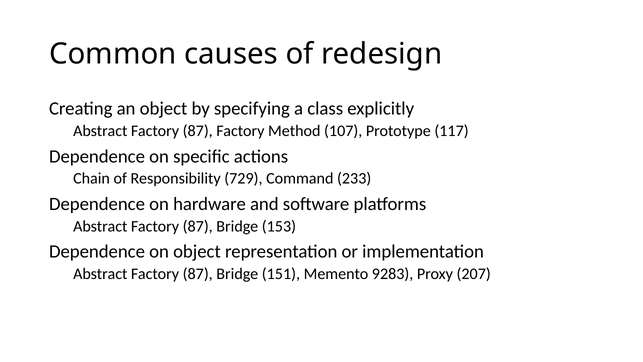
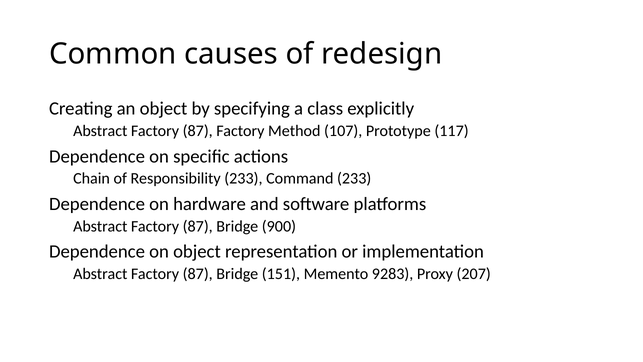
Responsibility 729: 729 -> 233 (243, 178)
153: 153 -> 900 (279, 226)
